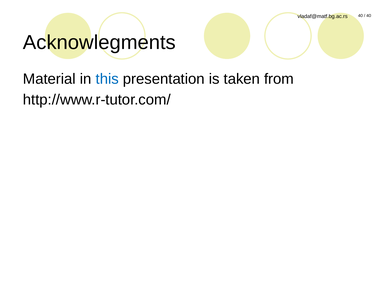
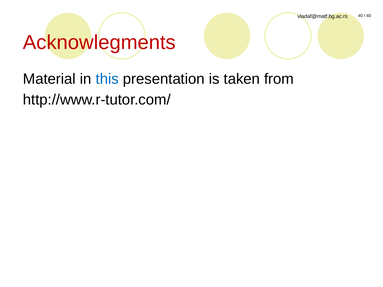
Acknowlegments colour: black -> red (99, 43)
